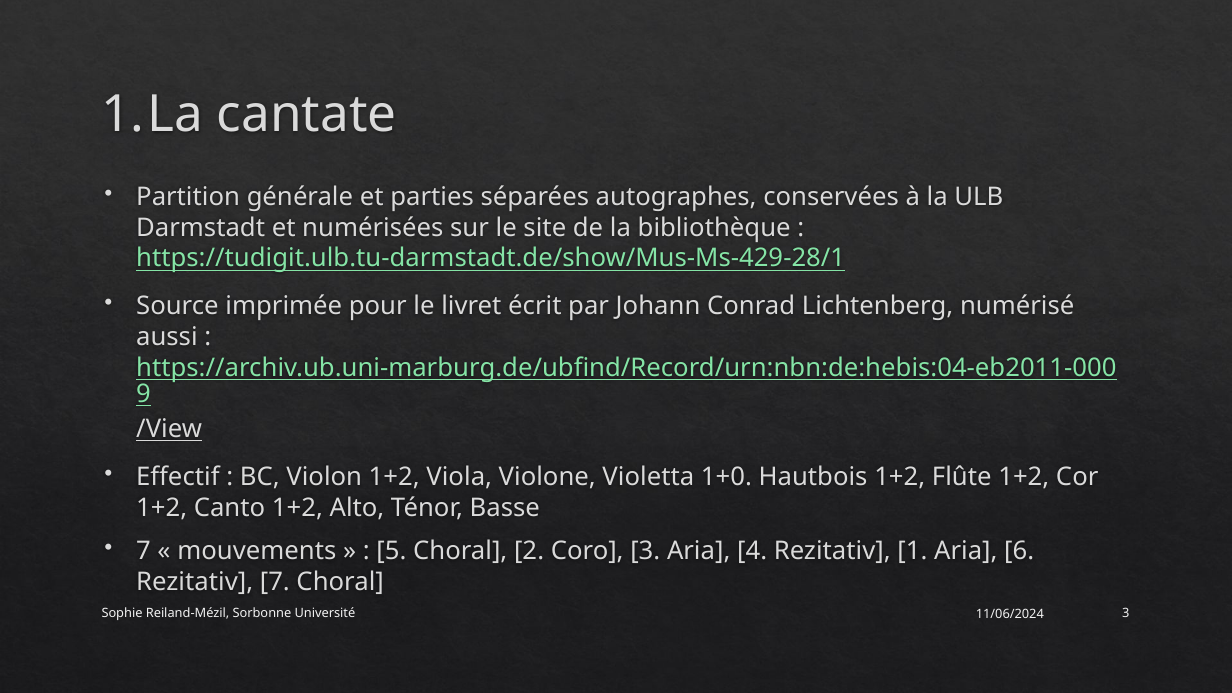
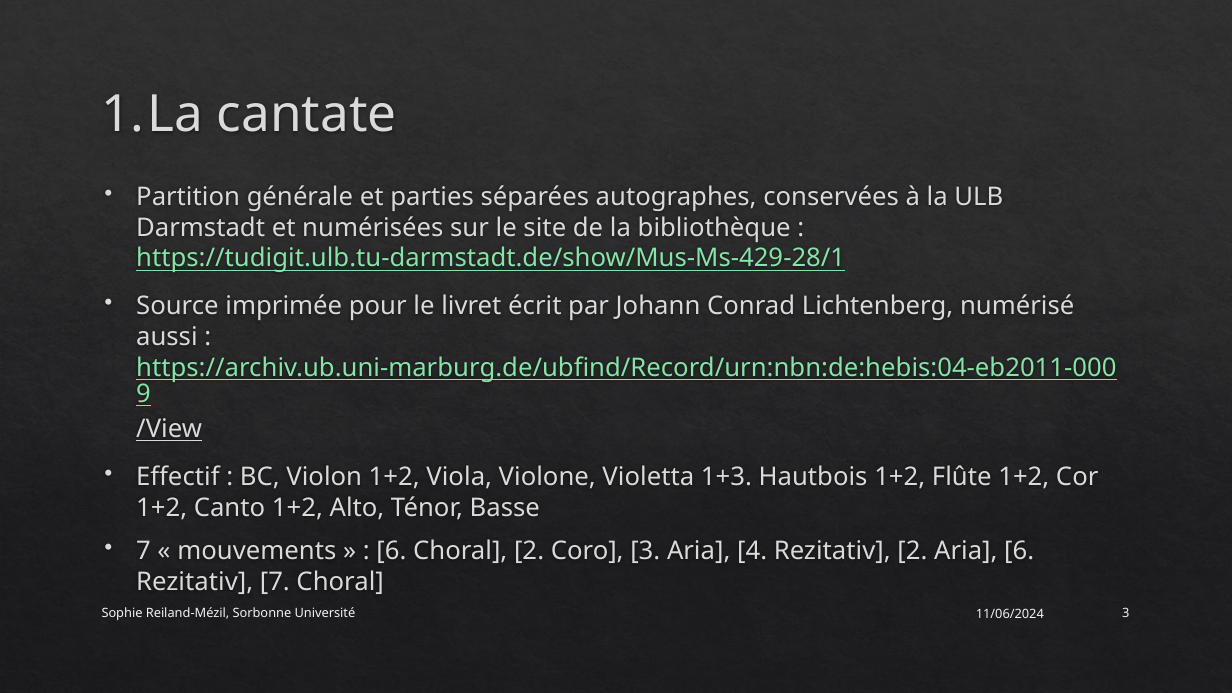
1+0: 1+0 -> 1+3 (726, 477)
5: 5 -> 6 (391, 551)
Rezitativ 1: 1 -> 2 (912, 551)
